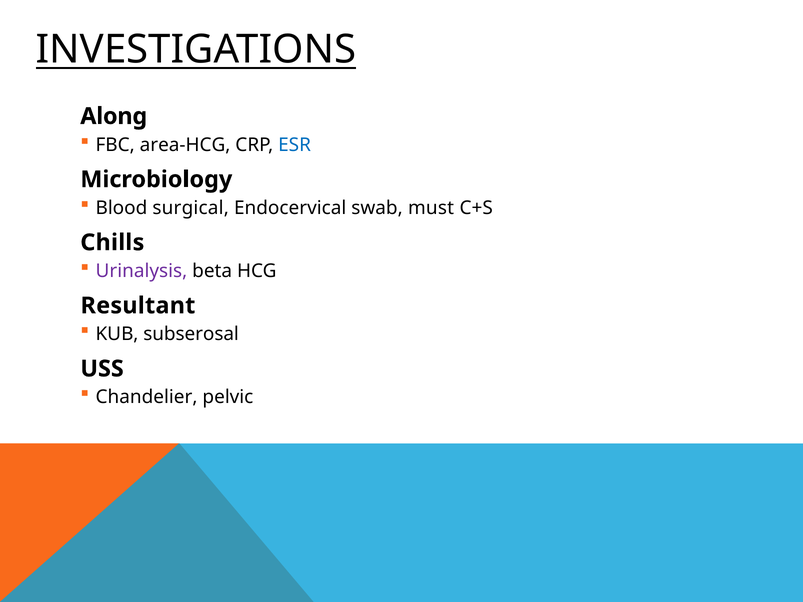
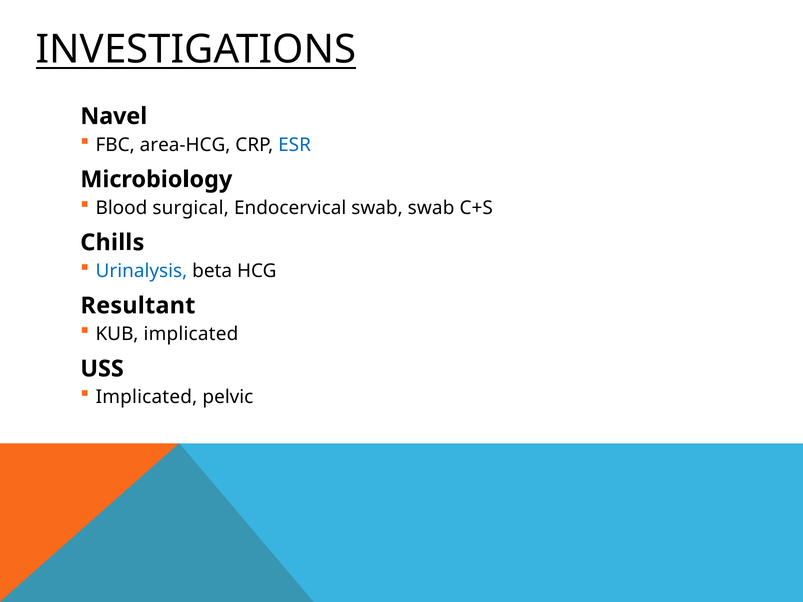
Along: Along -> Navel (114, 116)
swab must: must -> swab (431, 208)
Urinalysis colour: purple -> blue (141, 271)
KUB subserosal: subserosal -> implicated (191, 334)
Chandelier: Chandelier -> Implicated (146, 397)
